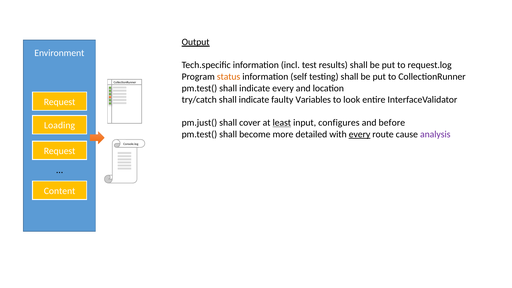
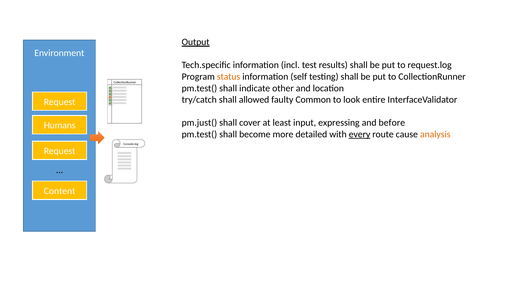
indicate every: every -> other (283, 88)
try/catch shall indicate: indicate -> allowed (254, 100)
Variables: Variables -> Common (313, 100)
least underline: present -> none (282, 123)
configures: configures -> expressing (339, 123)
Loading: Loading -> Humans (60, 125)
analysis colour: purple -> orange (435, 134)
